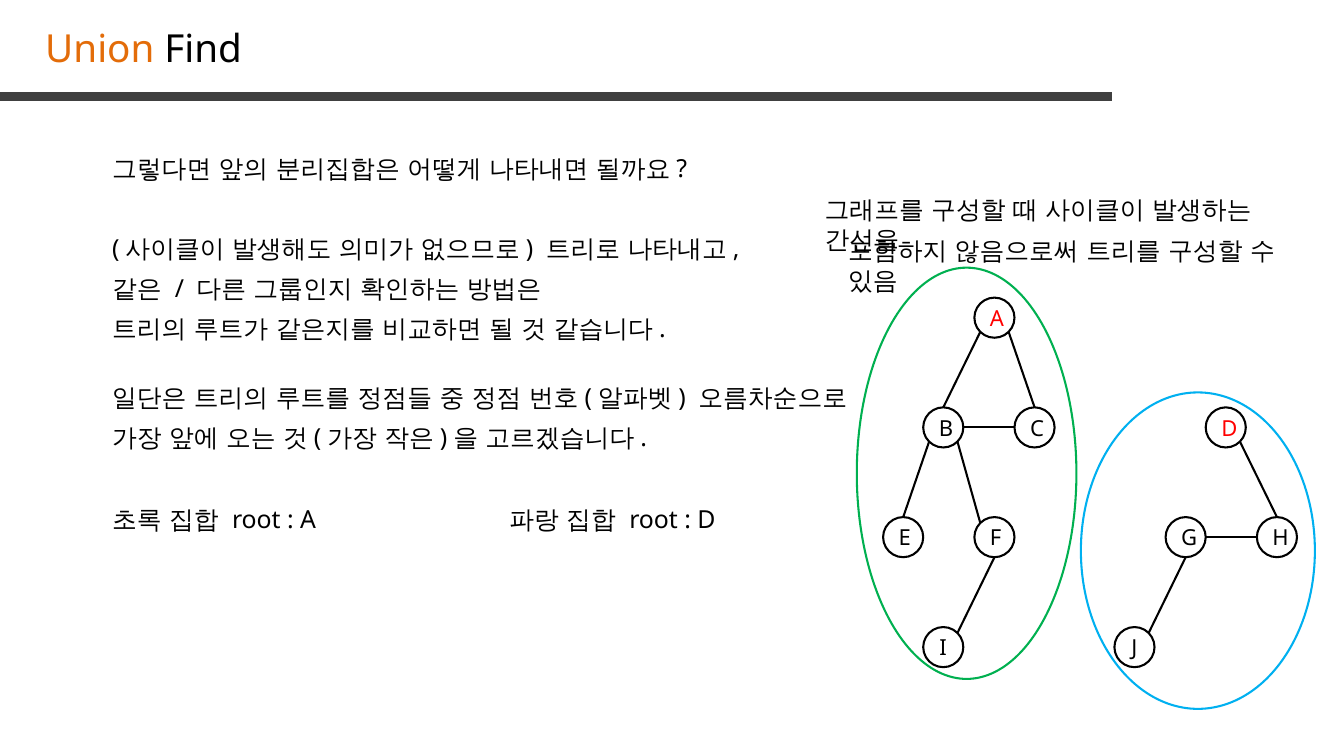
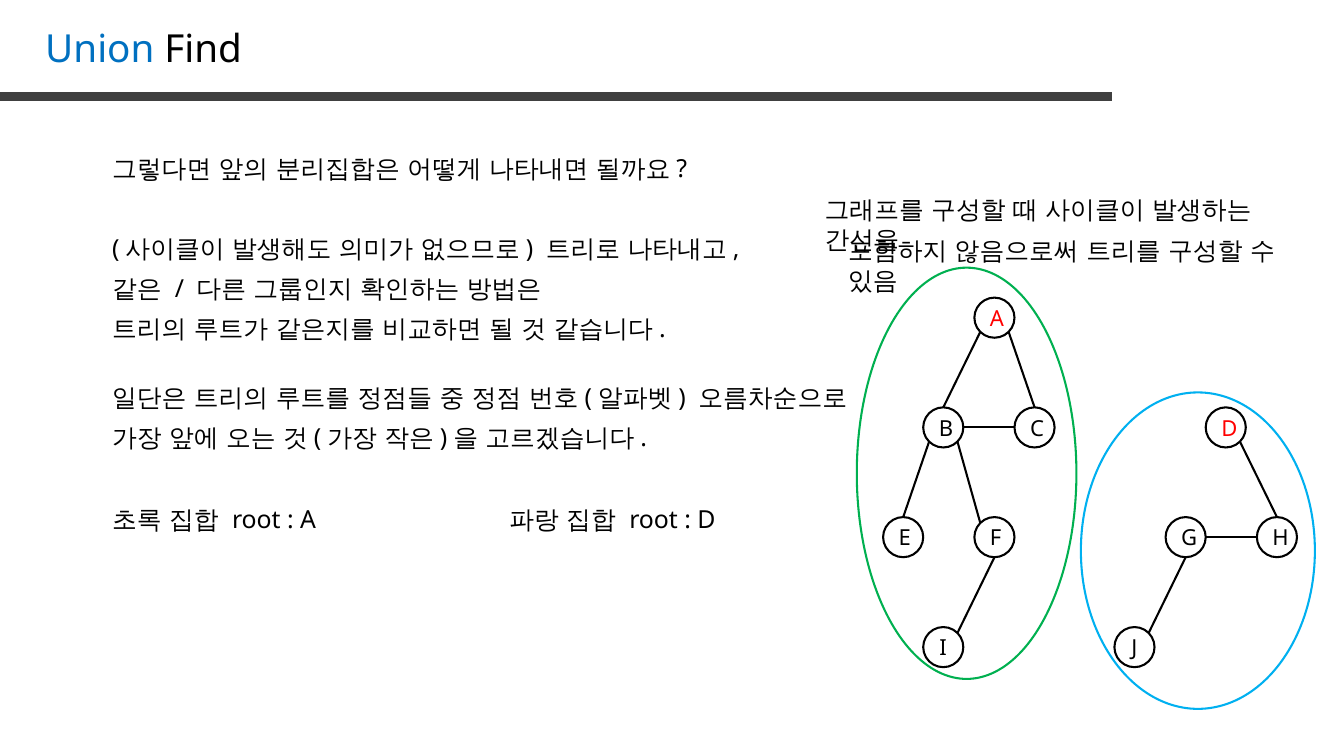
Union colour: orange -> blue (100, 50)
